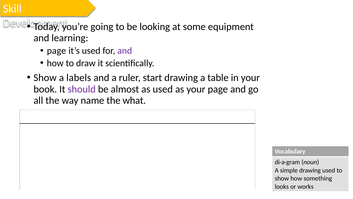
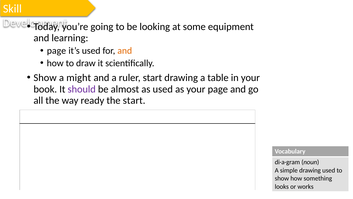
and colour: purple -> orange (125, 51)
labels: labels -> might (79, 78)
name: name -> ready (92, 100)
the what: what -> start (134, 100)
